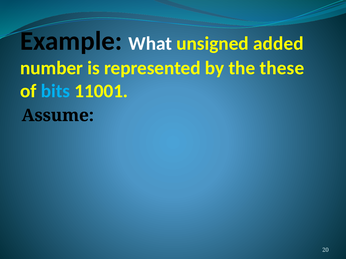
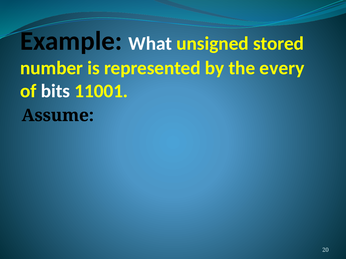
added: added -> stored (278, 44)
these: these -> every (282, 68)
bits colour: light blue -> white (55, 91)
